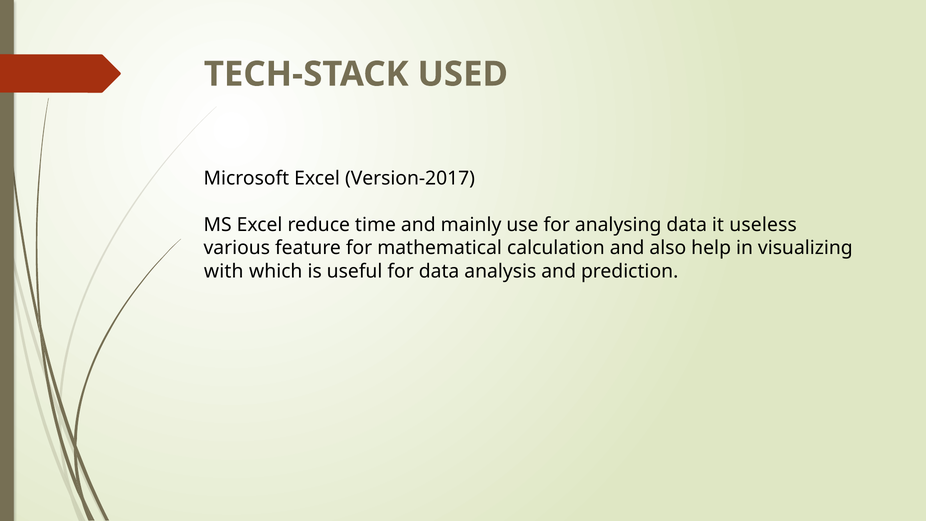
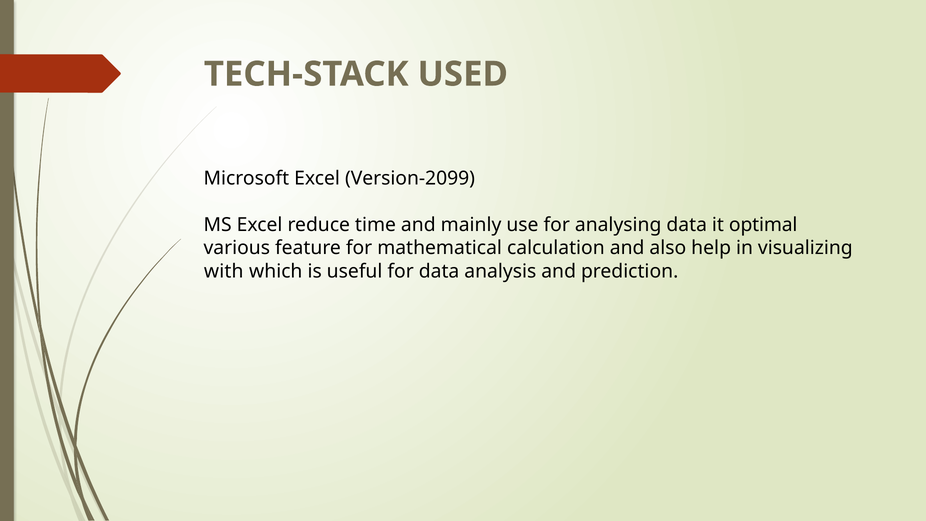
Version-2017: Version-2017 -> Version-2099 (410, 178)
useless: useless -> optimal (763, 225)
